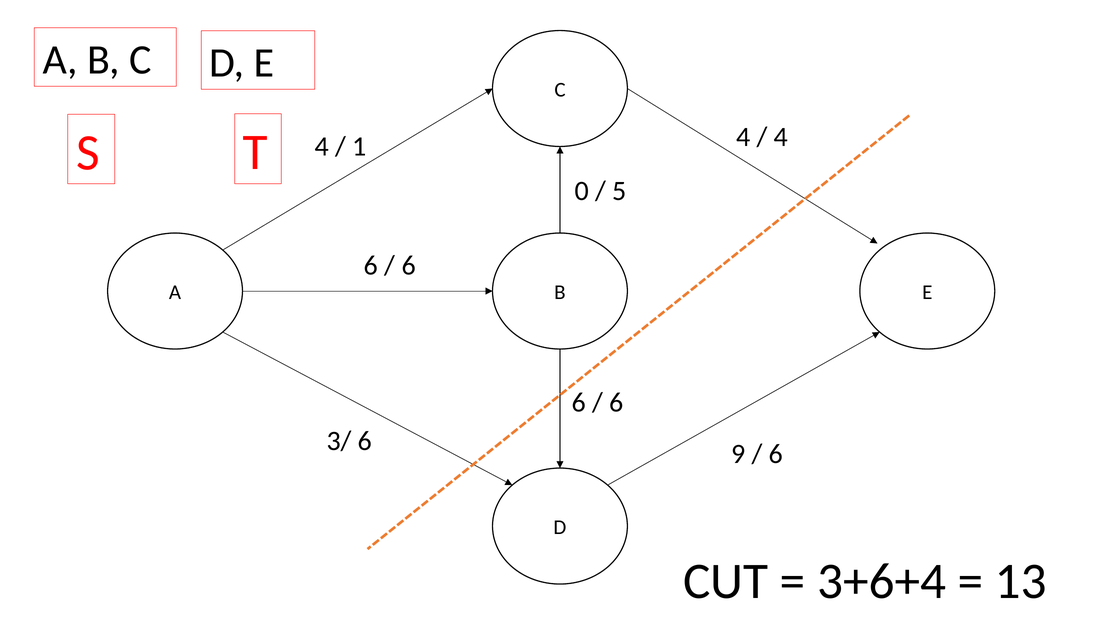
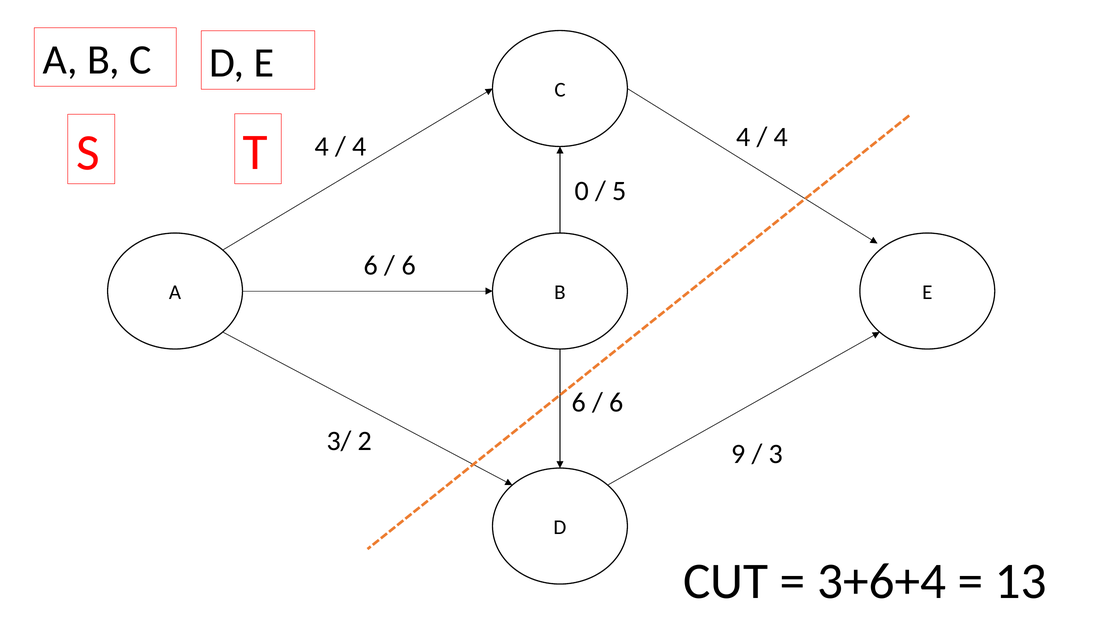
1: 1 -> 4 (359, 147)
3/ 6: 6 -> 2 (365, 441)
6: 6 -> 3 (776, 454)
